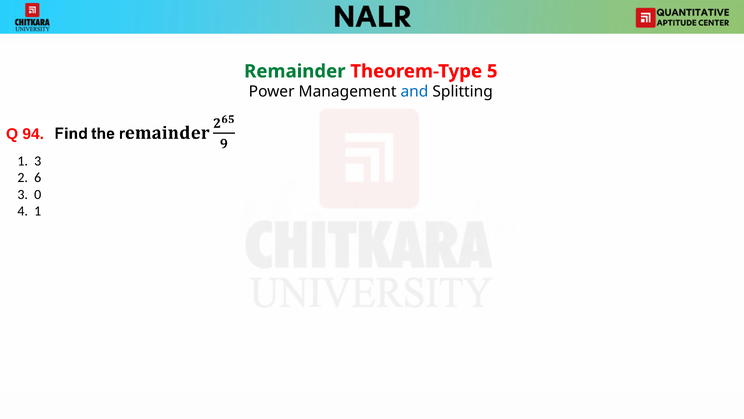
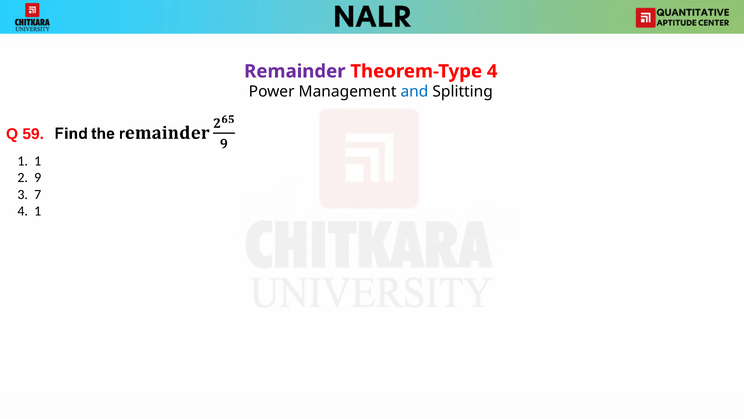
Remainder colour: green -> purple (295, 71)
Theorem-Type 5: 5 -> 4 (492, 71)
94: 94 -> 59 (33, 134)
1 3: 3 -> 1 (38, 161)
6: 6 -> 9 (38, 178)
0: 0 -> 7 (38, 194)
